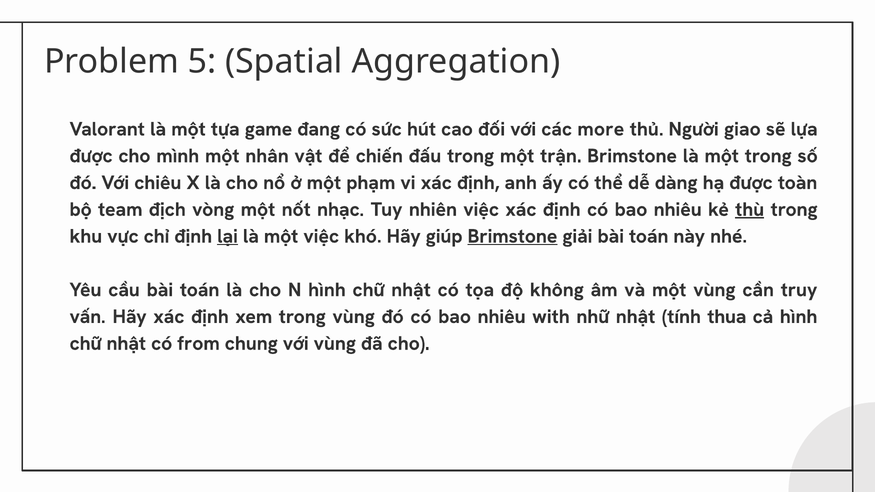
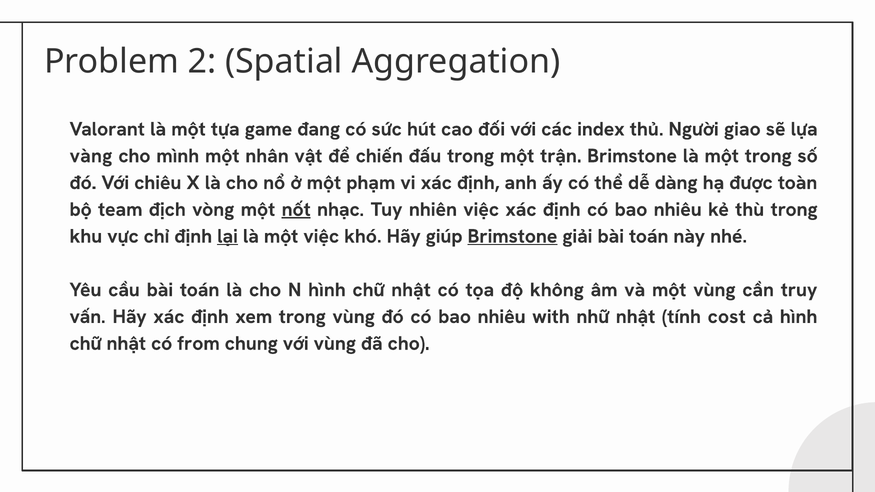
5: 5 -> 2 (202, 61)
more: more -> index (601, 129)
được: được -> vàng (91, 156)
nốt underline: none -> present (296, 210)
thù underline: present -> none (750, 210)
thua: thua -> cost (727, 317)
